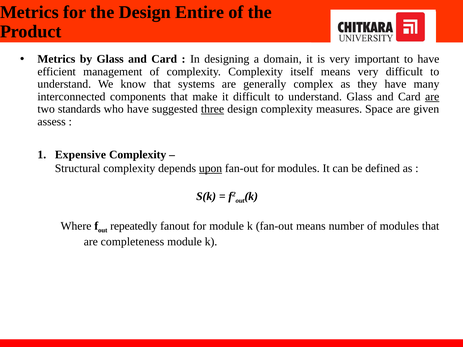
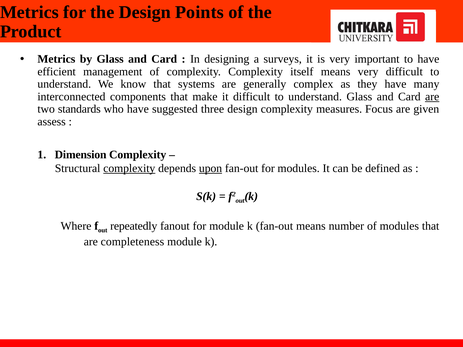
Entire: Entire -> Points (200, 12)
domain: domain -> surveys (283, 59)
three underline: present -> none (213, 109)
Space: Space -> Focus (379, 109)
Expensive: Expensive -> Dimension (81, 155)
complexity underline: none -> present (129, 169)
